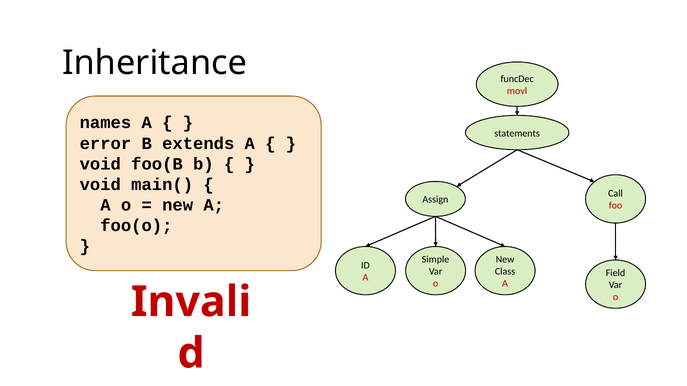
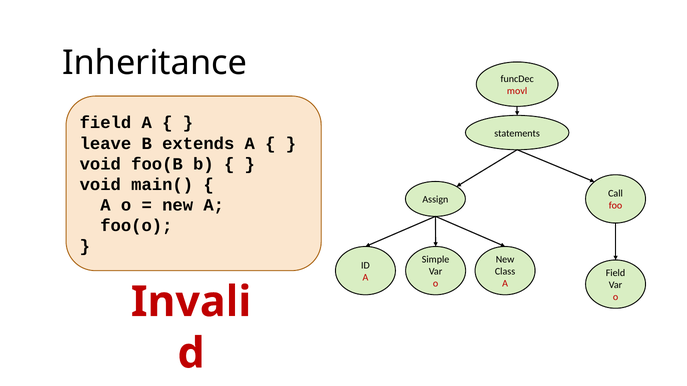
names: names -> field (105, 123)
error: error -> leave (105, 144)
